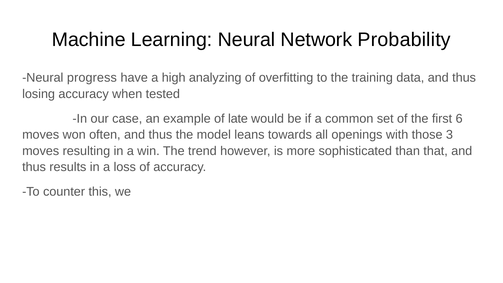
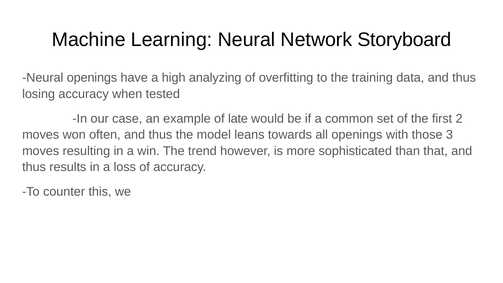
Probability: Probability -> Storyboard (404, 40)
Neural progress: progress -> openings (92, 78)
6: 6 -> 2 (459, 119)
